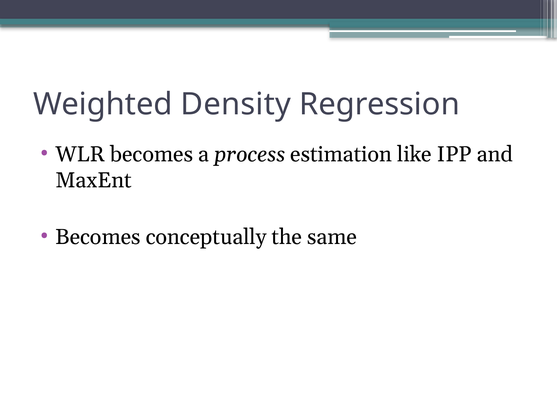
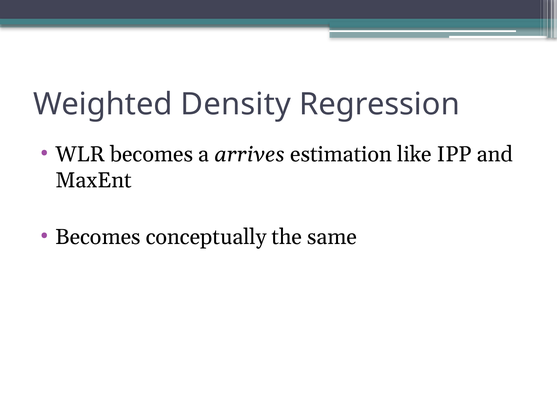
process: process -> arrives (250, 154)
